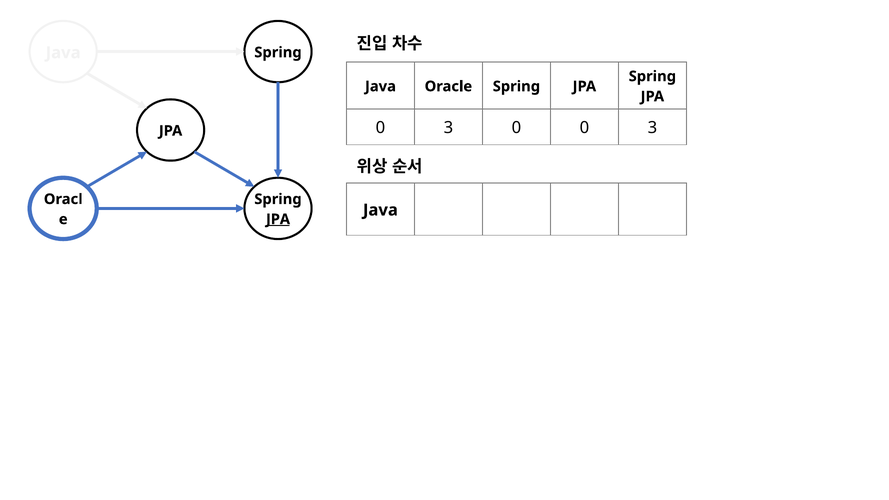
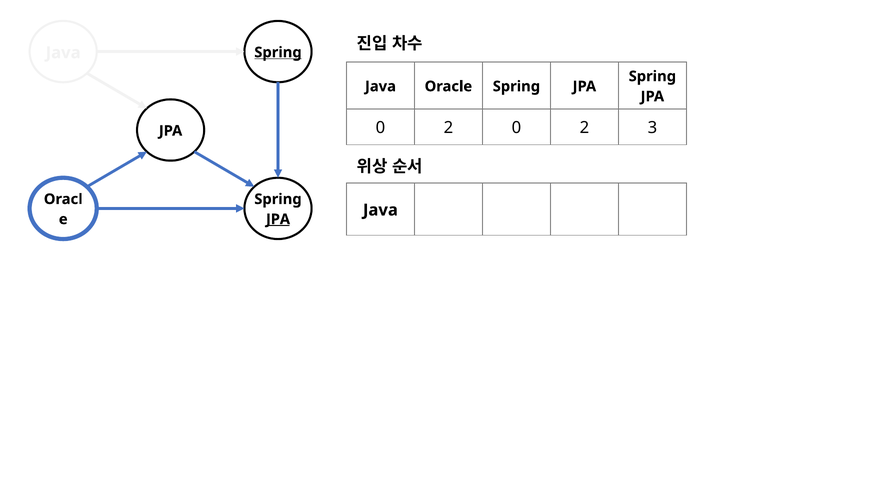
Spring underline: none -> present (278, 52)
3: 3 -> 2 (448, 128)
0: 0 -> 2 (584, 128)
